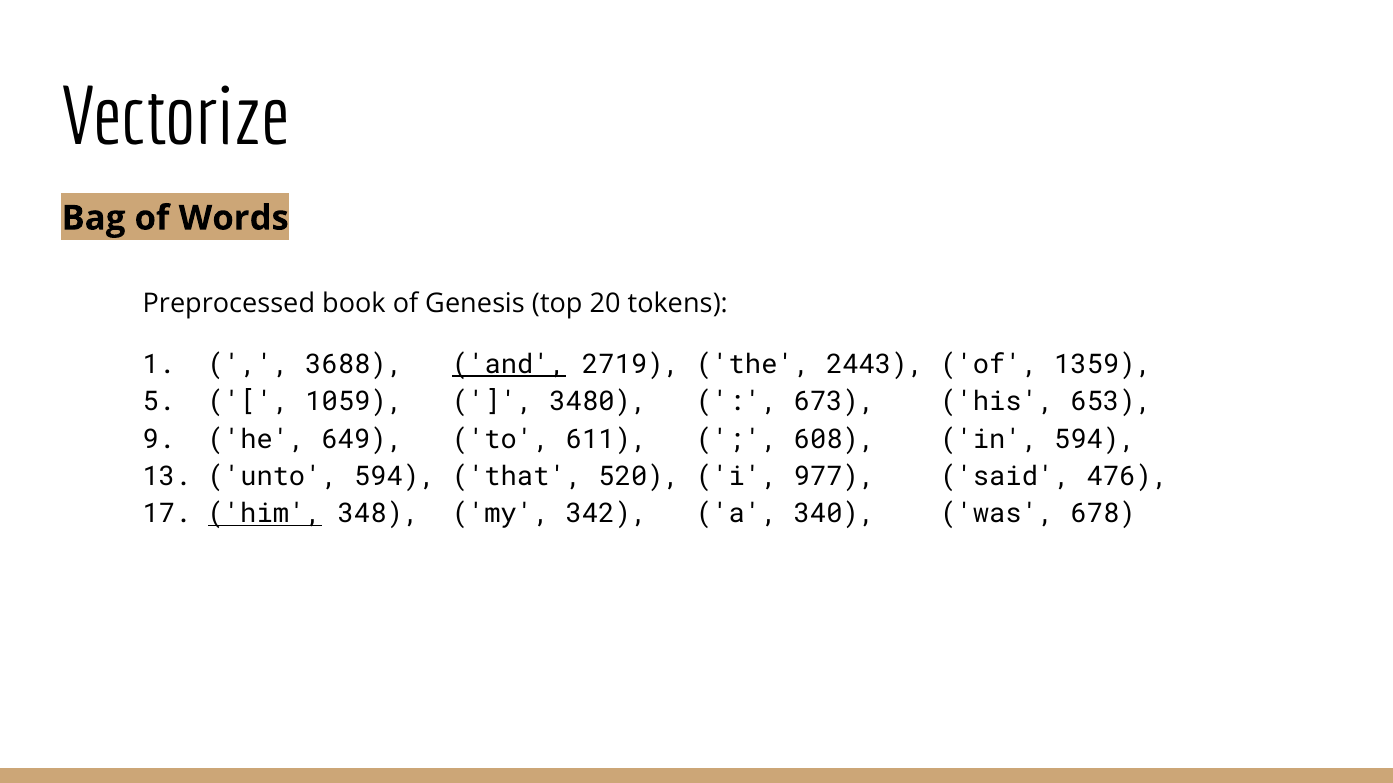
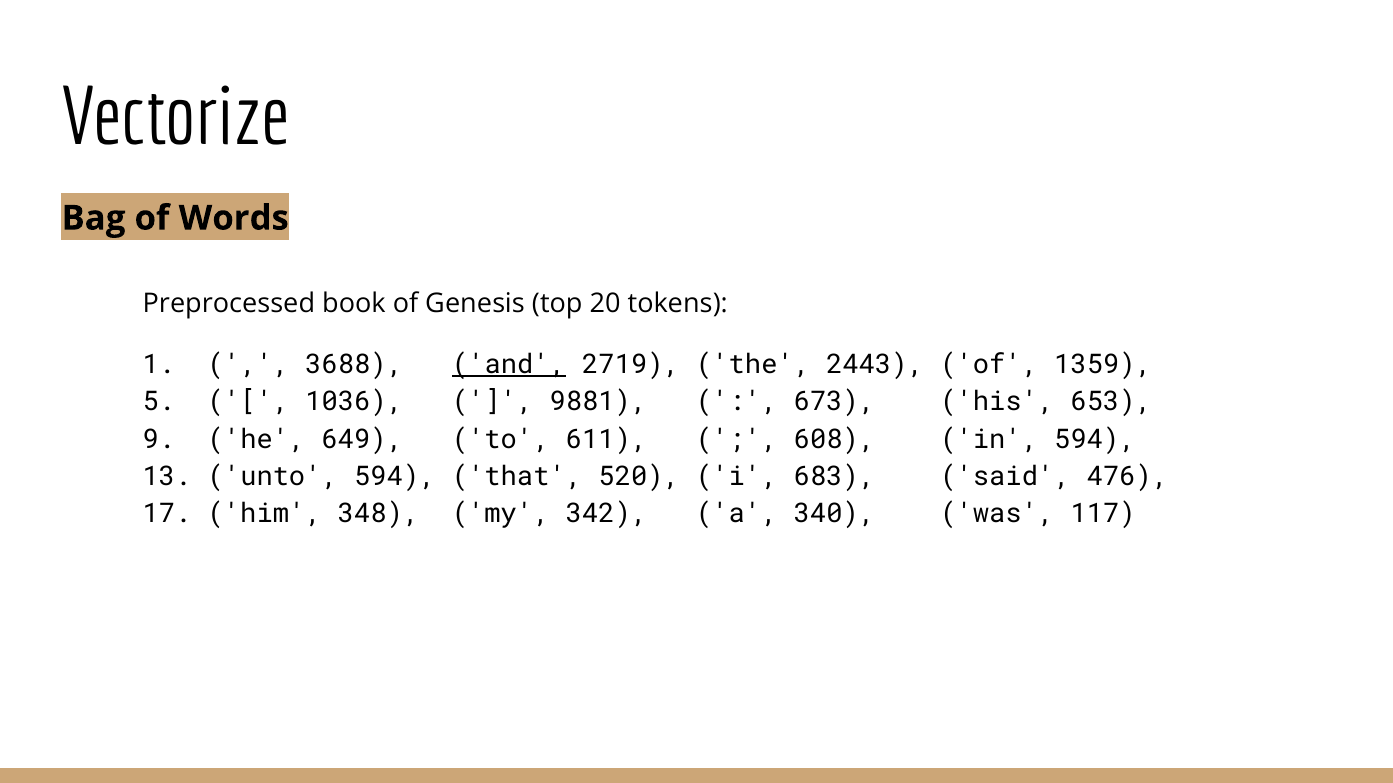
1059: 1059 -> 1036 (354, 402)
3480: 3480 -> 9881 (598, 402)
977: 977 -> 683 (835, 477)
him underline: present -> none (265, 514)
678: 678 -> 117 (1103, 514)
